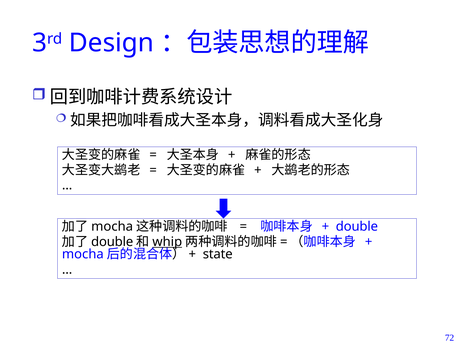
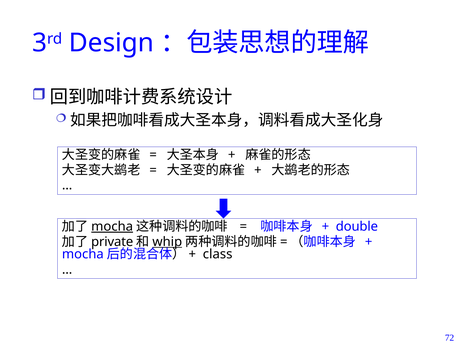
mocha underline: none -> present (112, 226)
double: double -> private (112, 241)
state: state -> class (218, 254)
